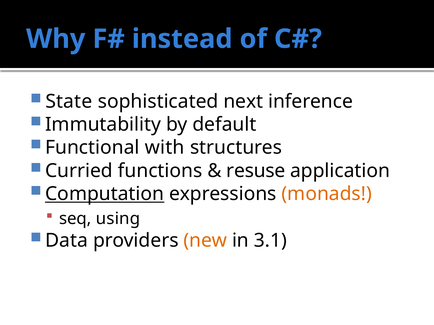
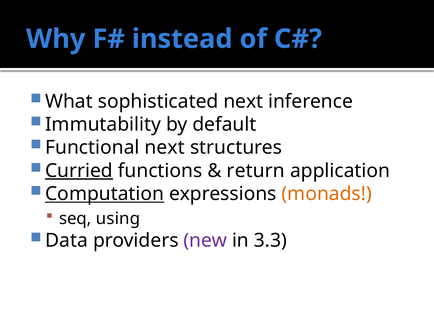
State: State -> What (69, 102)
Functional with: with -> next (165, 148)
Curried underline: none -> present (79, 171)
resuse: resuse -> return (256, 171)
new colour: orange -> purple (205, 241)
3.1: 3.1 -> 3.3 (270, 241)
